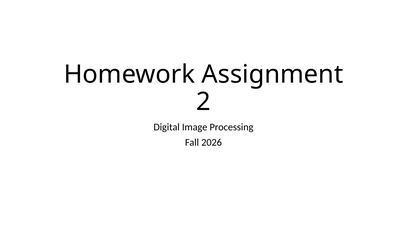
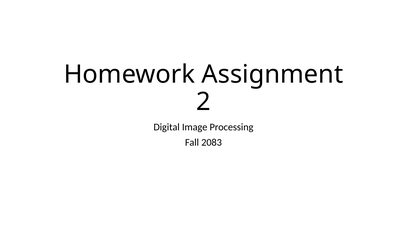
2026: 2026 -> 2083 (212, 142)
